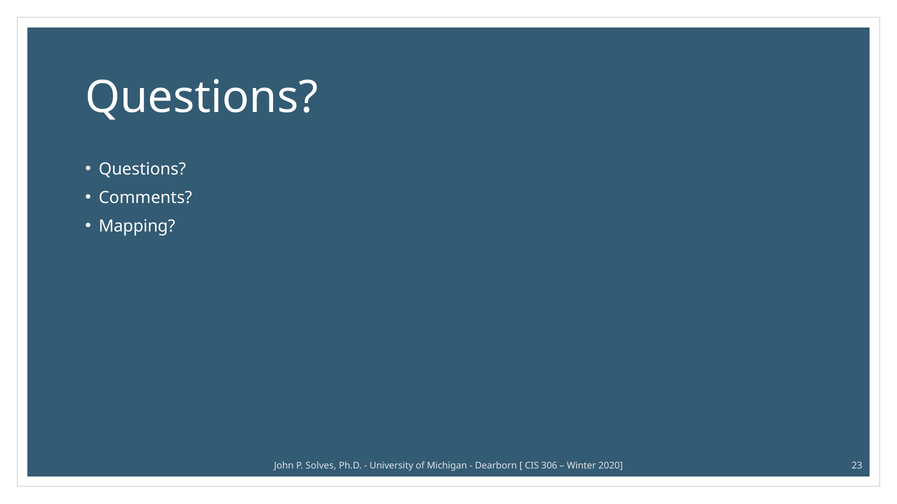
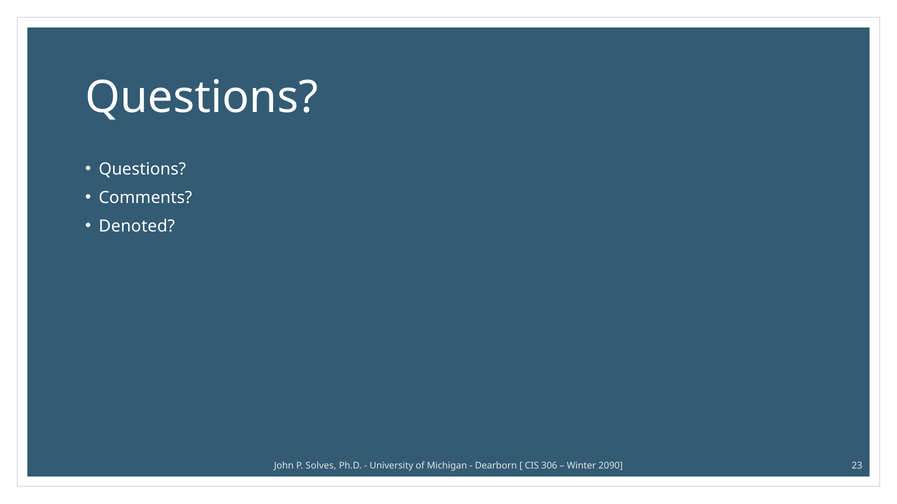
Mapping: Mapping -> Denoted (137, 227)
2020: 2020 -> 2090 (611, 466)
